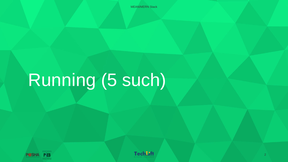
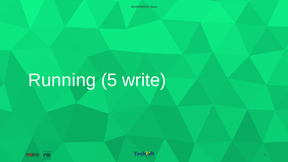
such: such -> write (144, 80)
